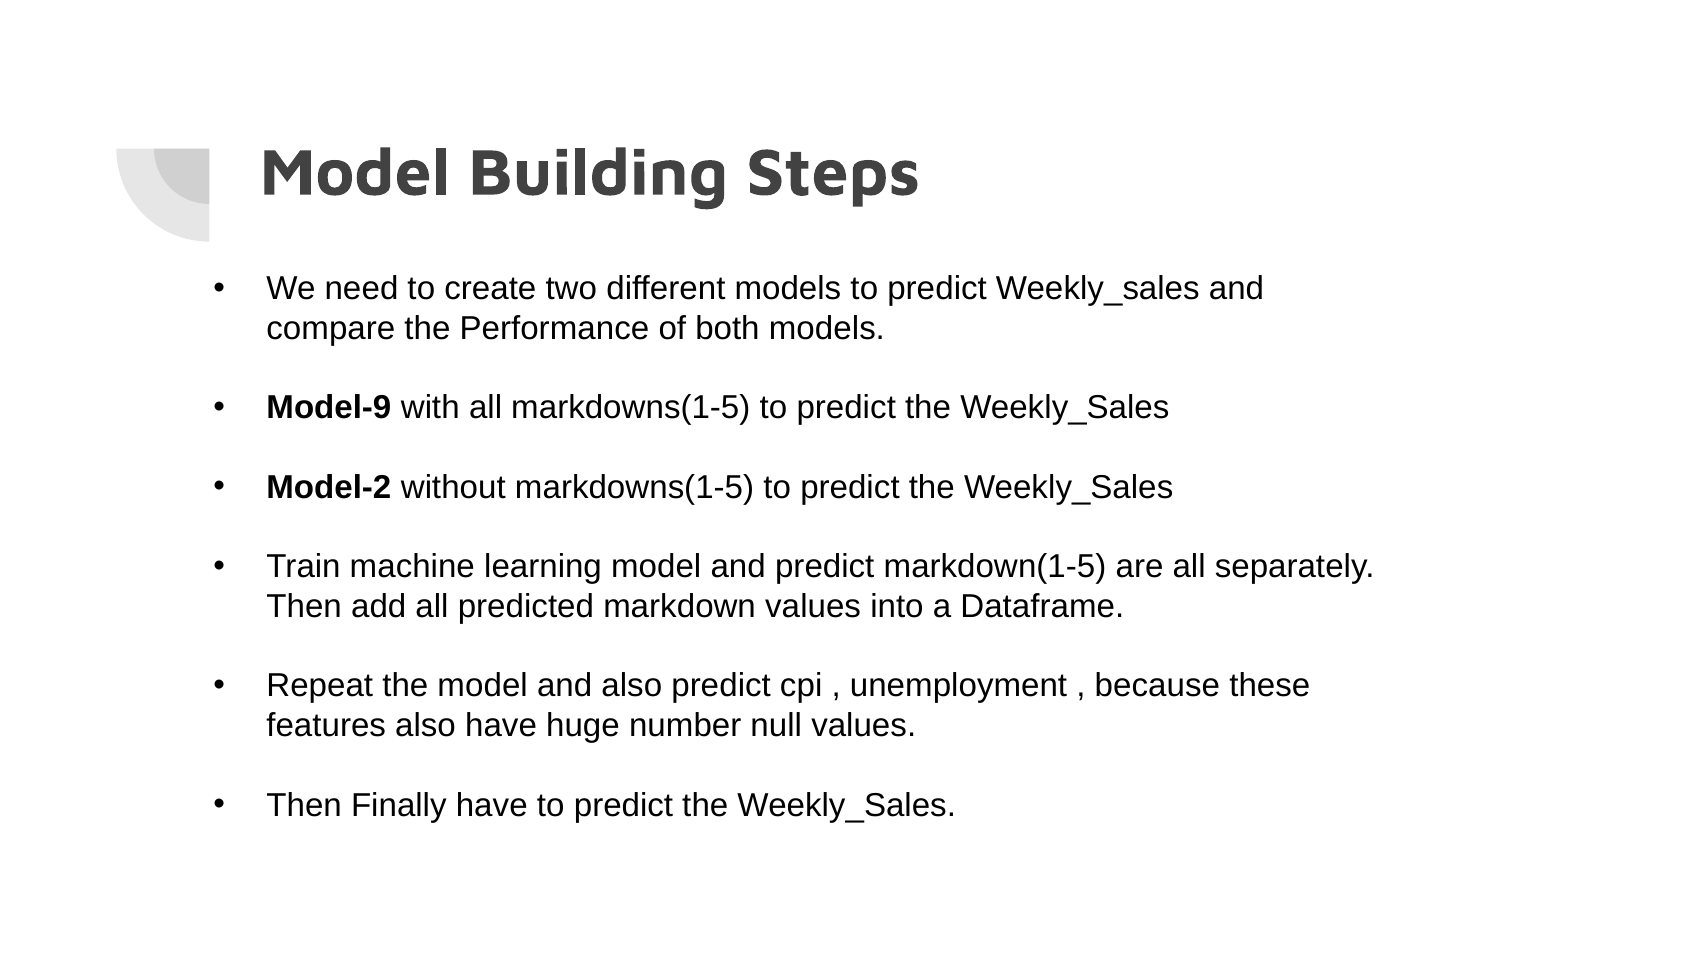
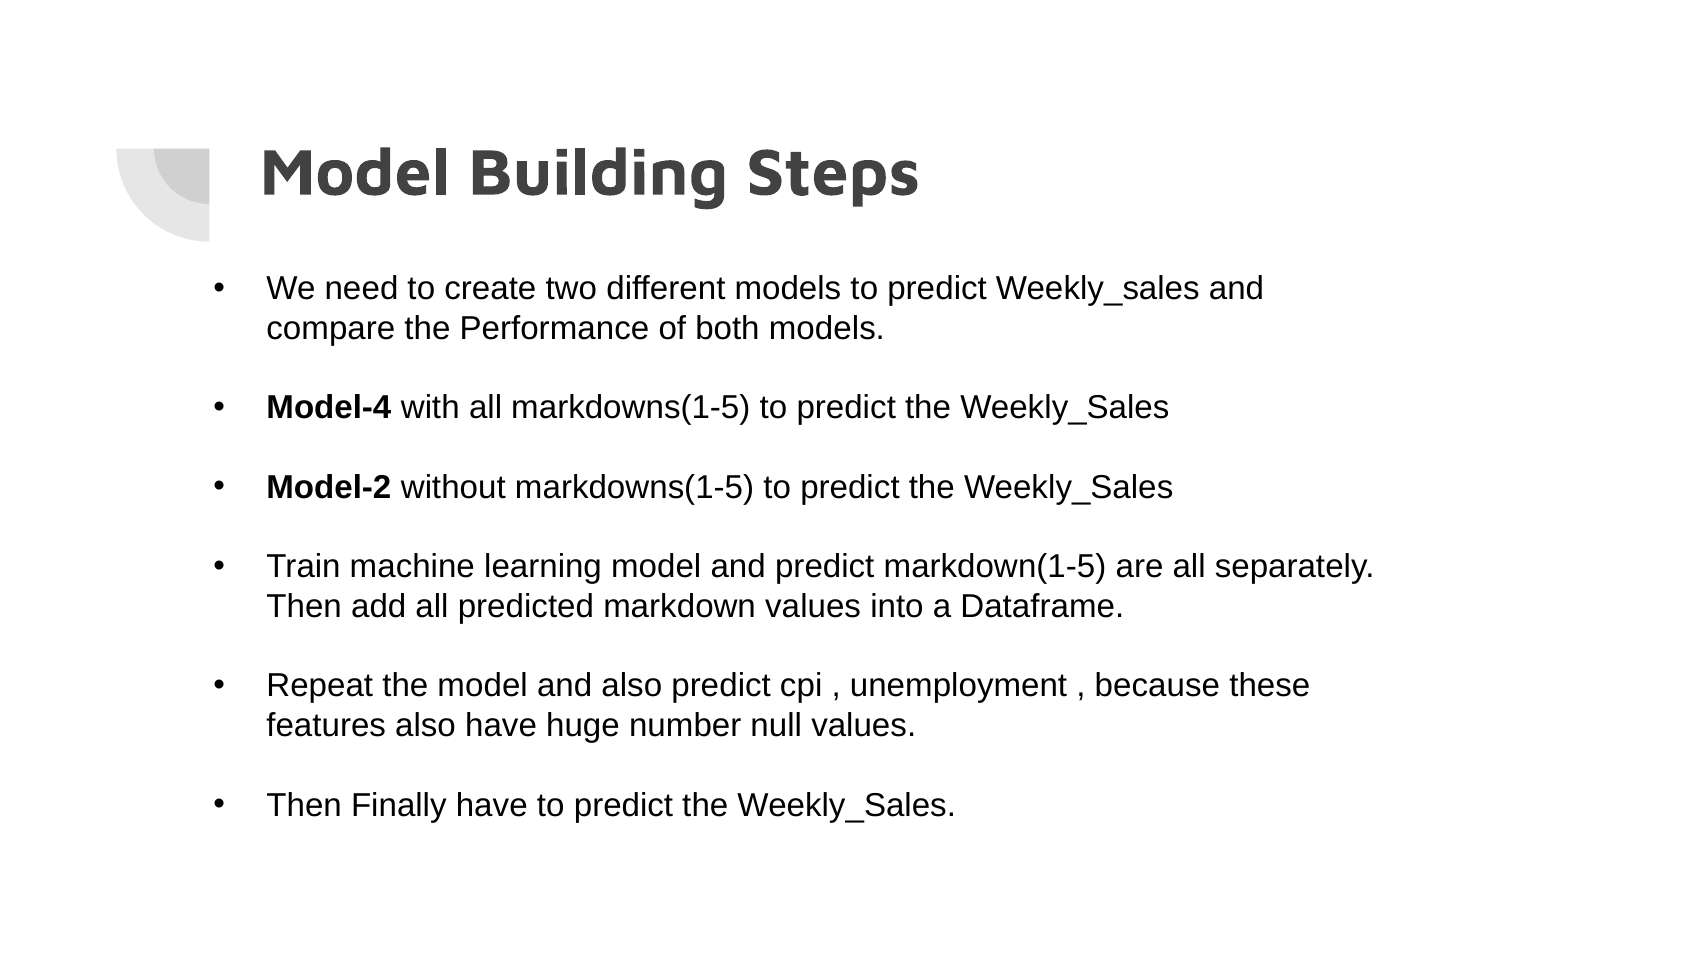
Model-9: Model-9 -> Model-4 (329, 408)
